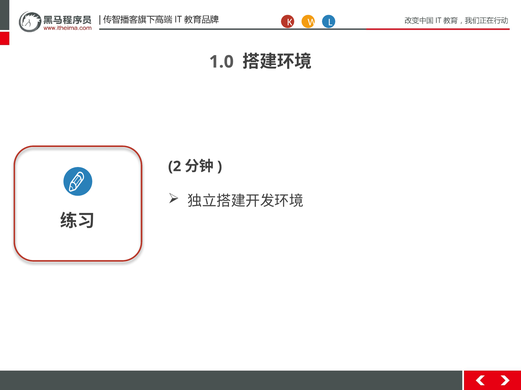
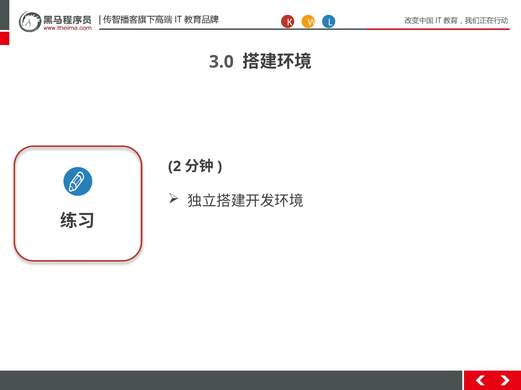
1.0: 1.0 -> 3.0 (221, 62)
